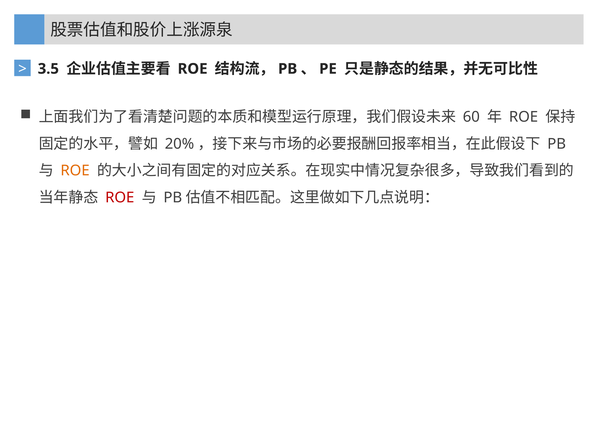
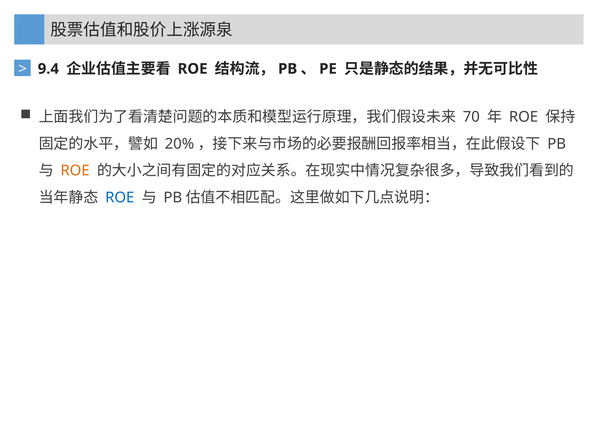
3.5: 3.5 -> 9.4 (48, 69)
60: 60 -> 70 (471, 117)
ROE colour: red -> blue (120, 198)
